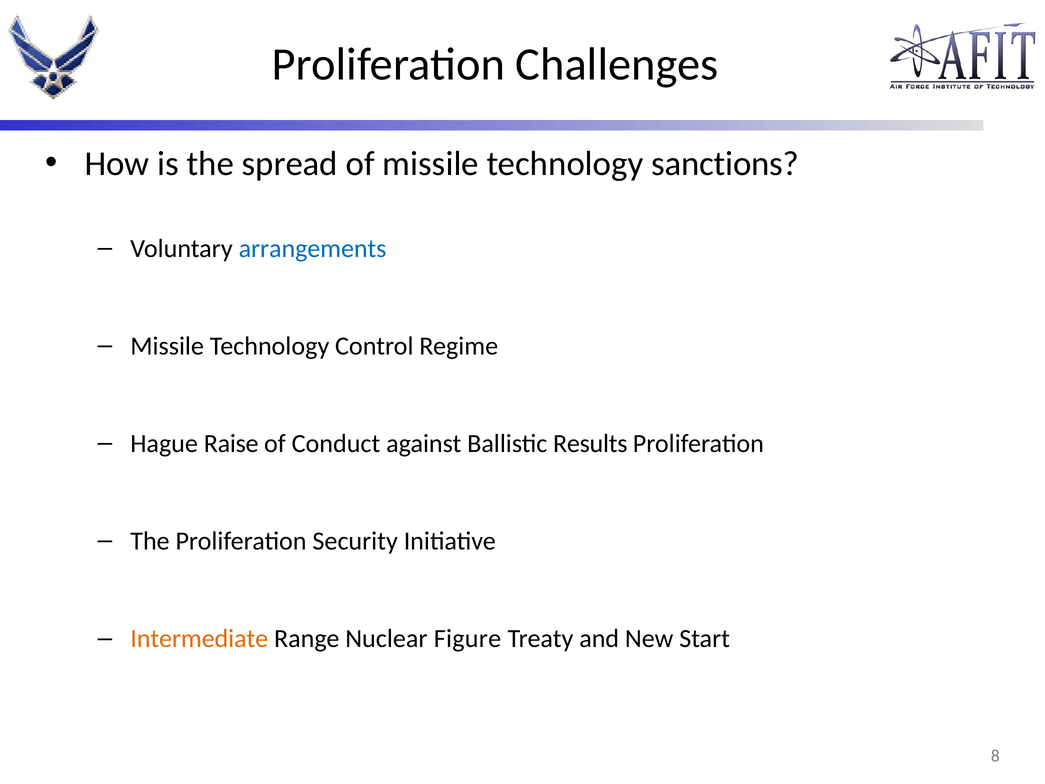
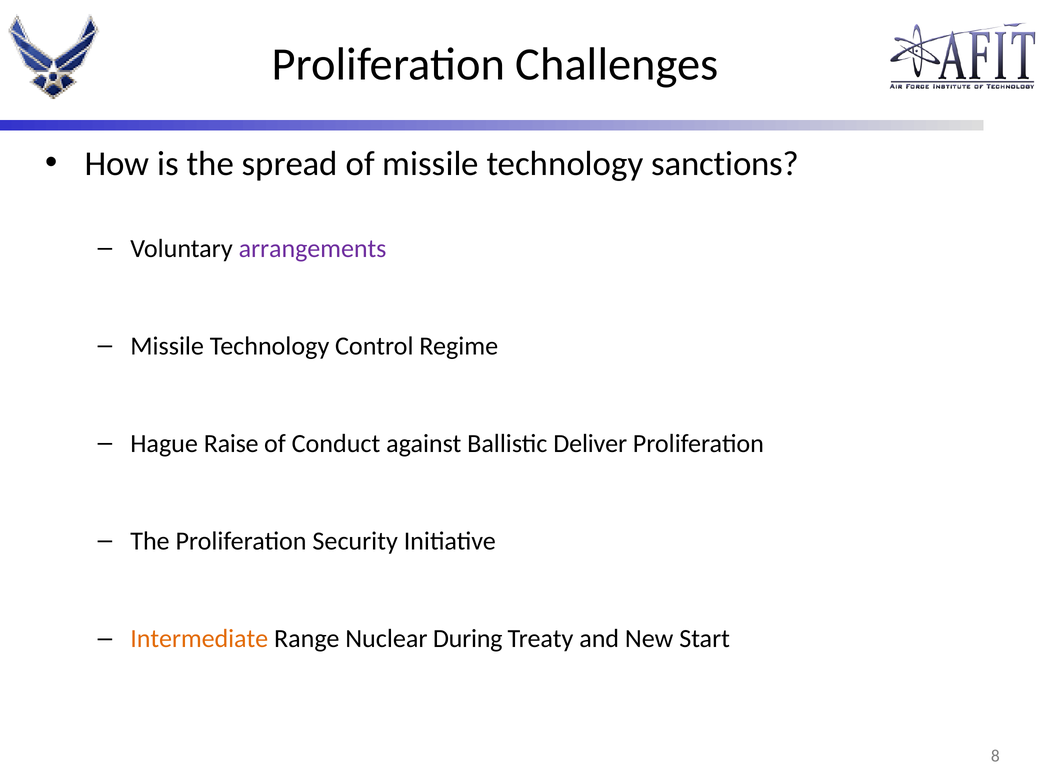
arrangements colour: blue -> purple (313, 249)
Results: Results -> Deliver (590, 444)
Figure: Figure -> During (468, 639)
